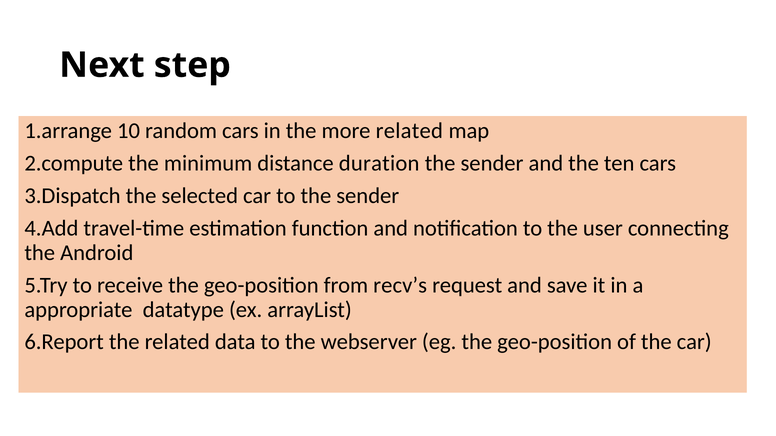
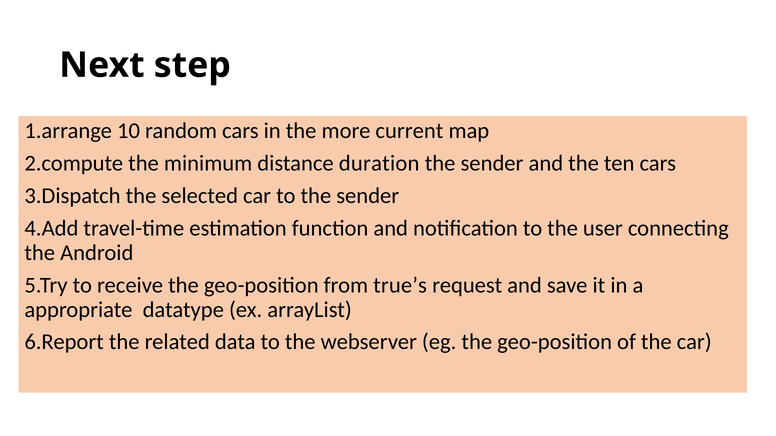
more related: related -> current (409, 131)
recv’s: recv’s -> true’s (400, 286)
